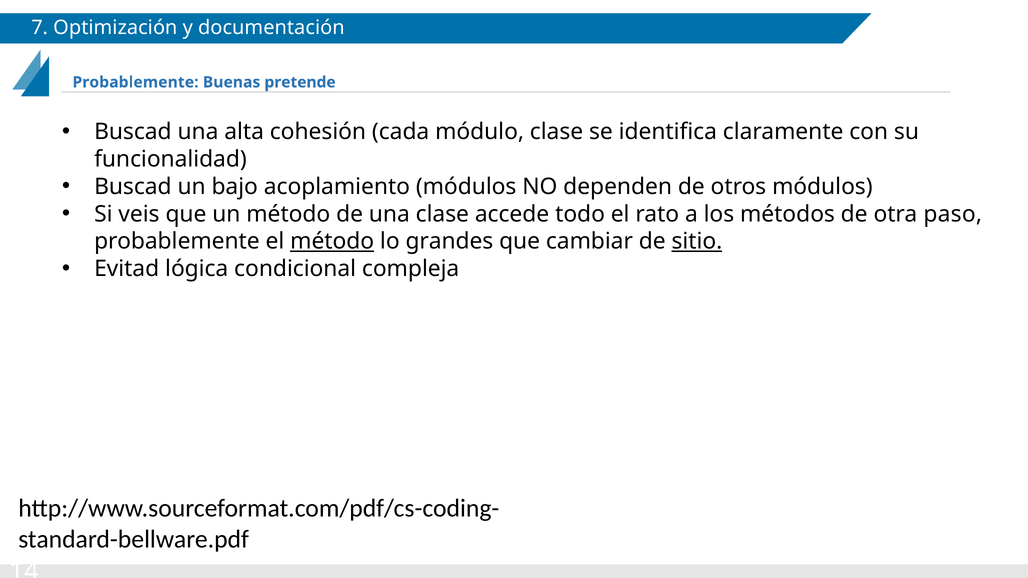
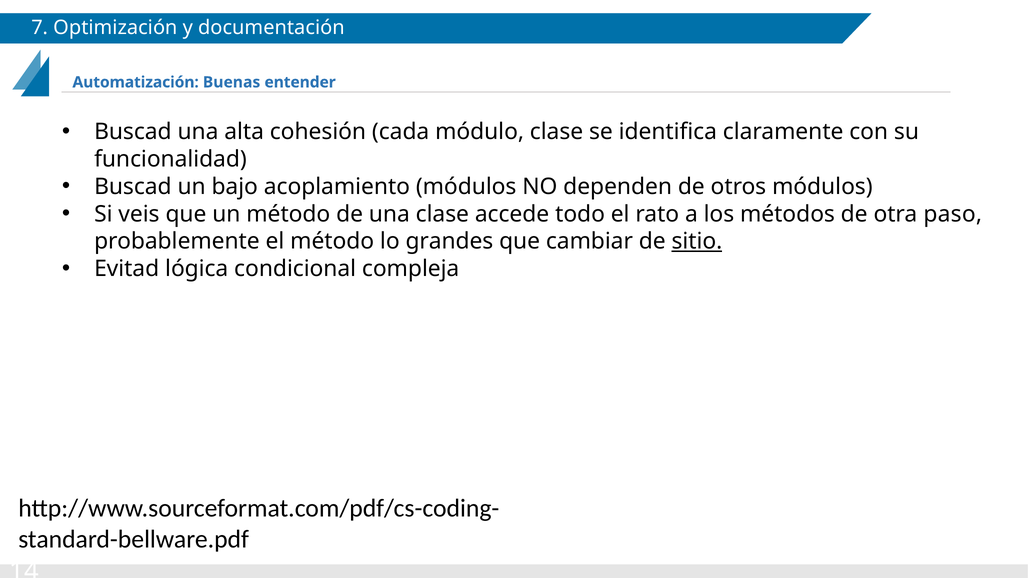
Probablemente: Probablemente -> Automatización (136, 82)
pretende: pretende -> entender (300, 82)
método underline: present -> none (332, 242)
